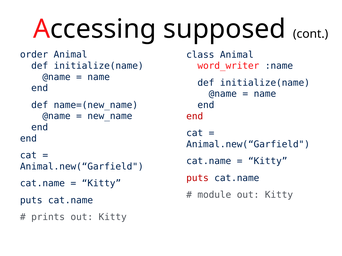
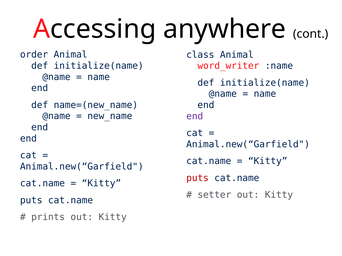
supposed: supposed -> anywhere (225, 29)
end colour: red -> purple (195, 117)
module: module -> setter (214, 195)
